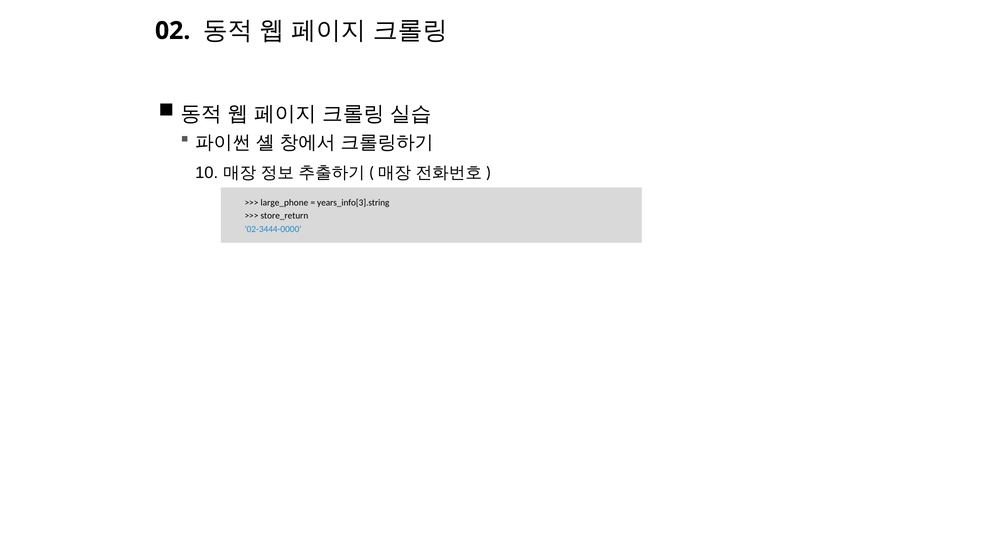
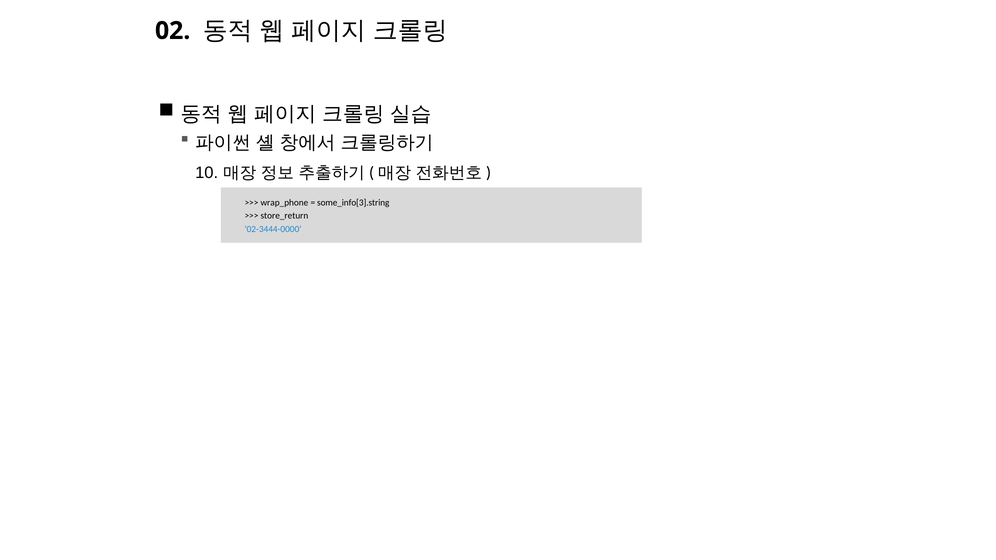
large_phone: large_phone -> wrap_phone (284, 203)
years_info[3].string: years_info[3].string -> some_info[3].string (353, 203)
